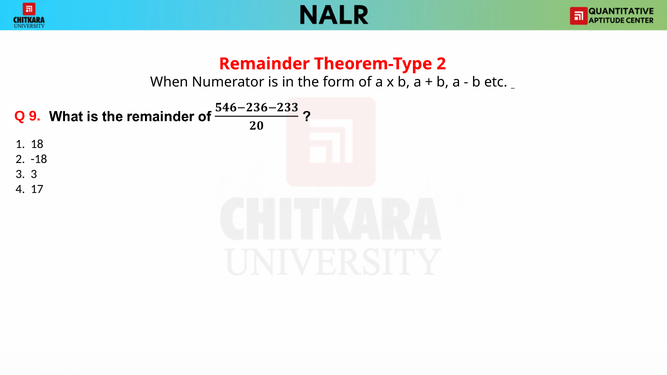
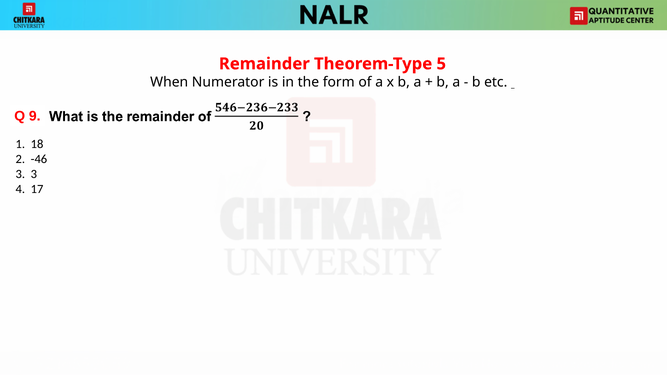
Theorem-Type 2: 2 -> 5 (441, 64)
-18: -18 -> -46 (39, 159)
